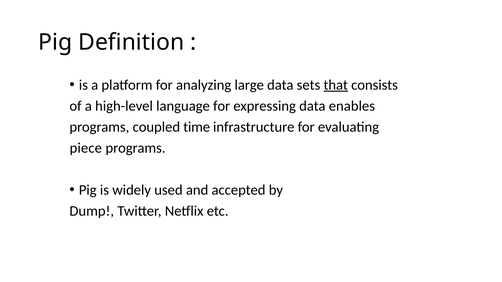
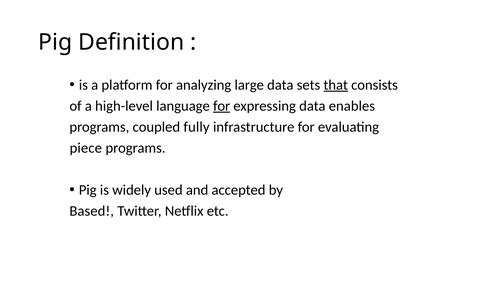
for underline: none -> present (222, 106)
time: time -> fully (197, 127)
Dump: Dump -> Based (92, 211)
